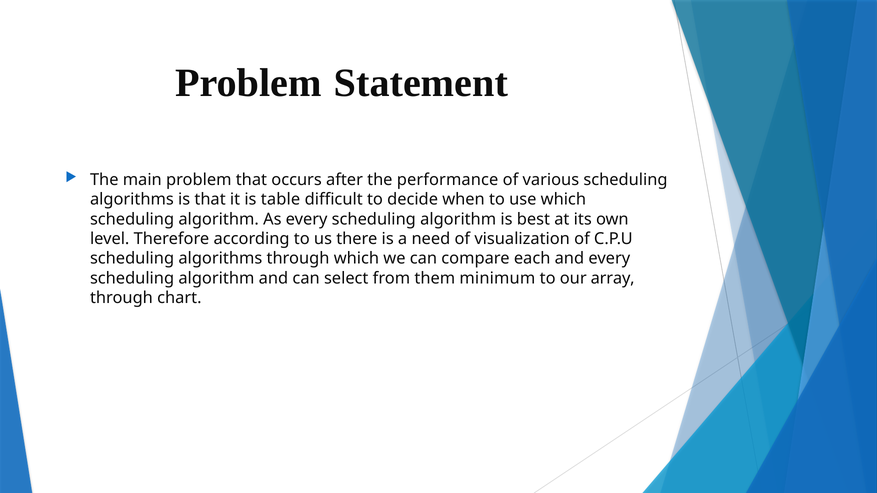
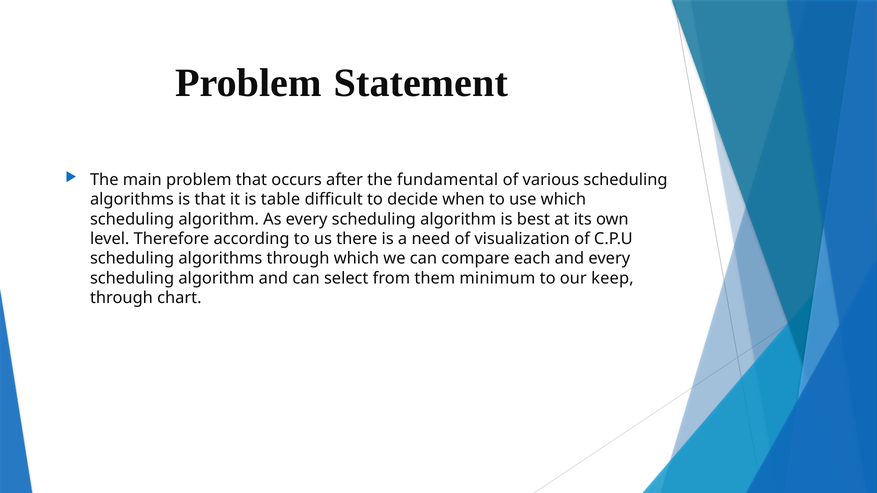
performance: performance -> fundamental (448, 180)
array: array -> keep (612, 278)
